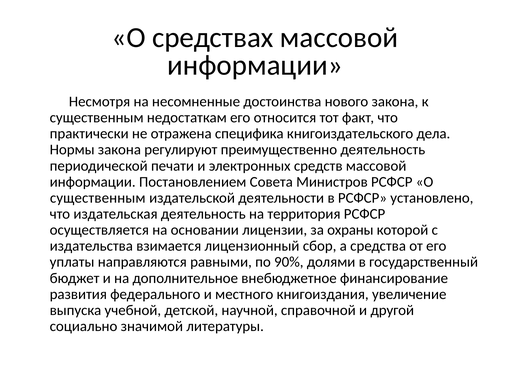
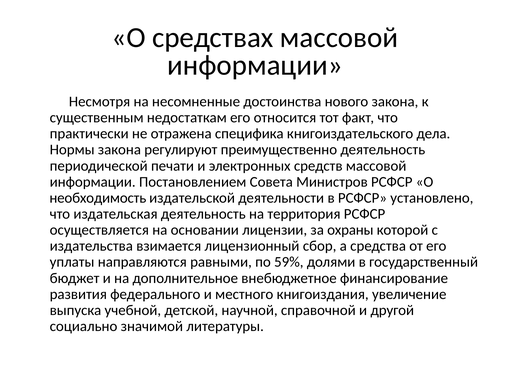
существенным: существенным -> необходимость (98, 198)
90%: 90% -> 59% (289, 262)
